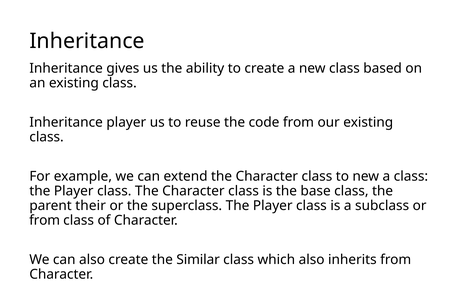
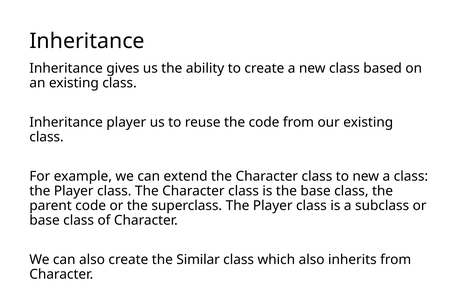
parent their: their -> code (91, 206)
from: from -> base (45, 220)
